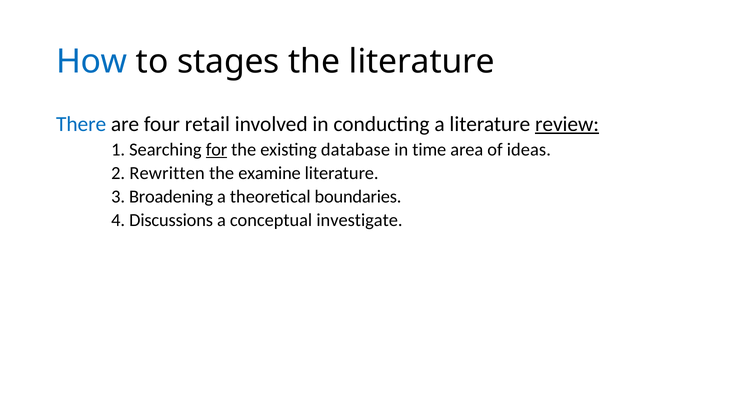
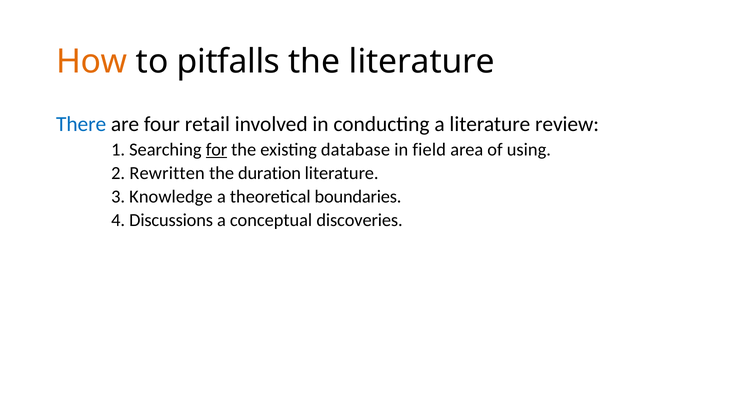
How colour: blue -> orange (92, 62)
stages: stages -> pitfalls (229, 62)
review underline: present -> none (567, 124)
time: time -> field (429, 150)
ideas: ideas -> using (529, 150)
examine: examine -> duration (270, 173)
Broadening: Broadening -> Knowledge (171, 197)
investigate: investigate -> discoveries (360, 221)
